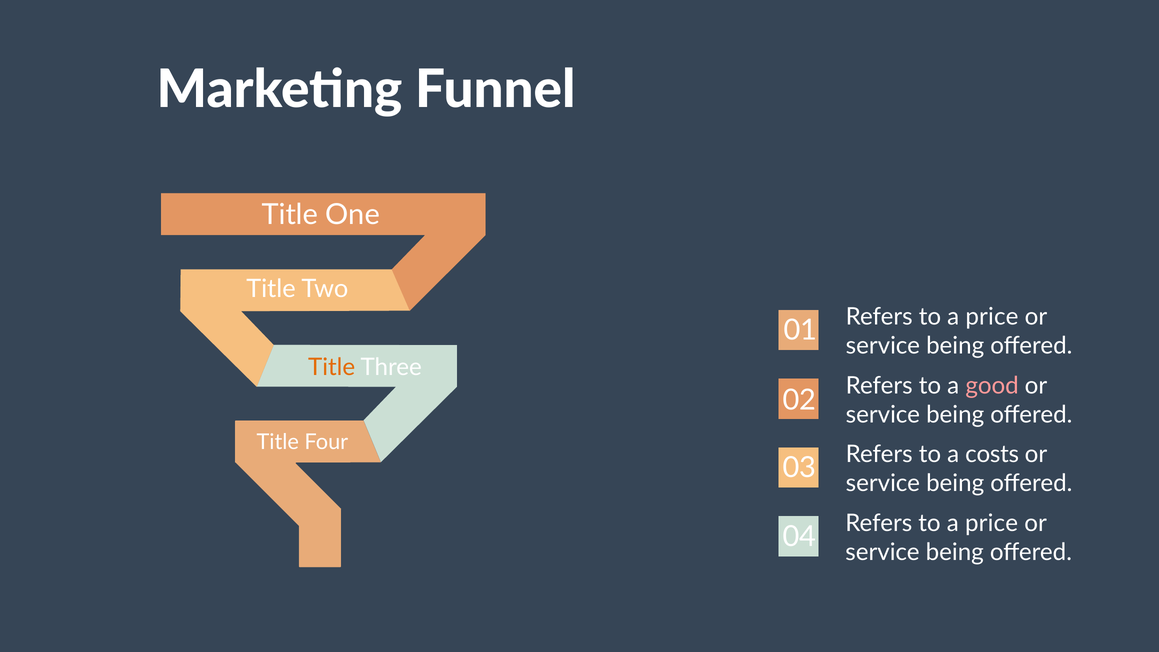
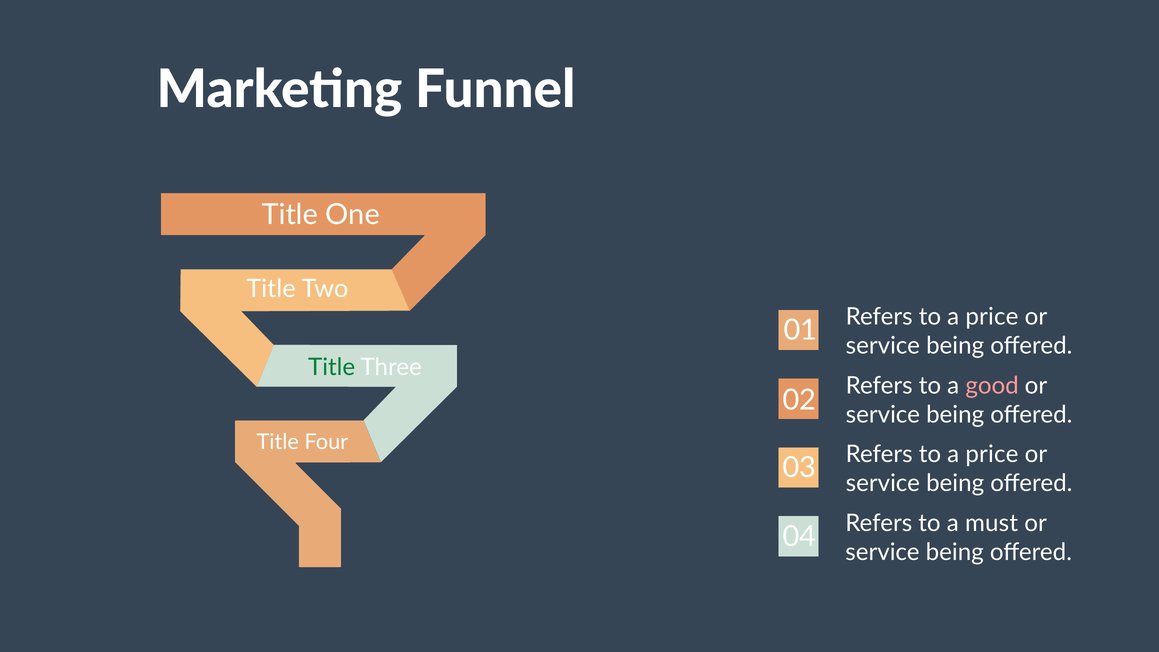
Title colour: orange -> green (332, 367)
costs: costs -> price (992, 454)
price: price -> must (992, 523)
